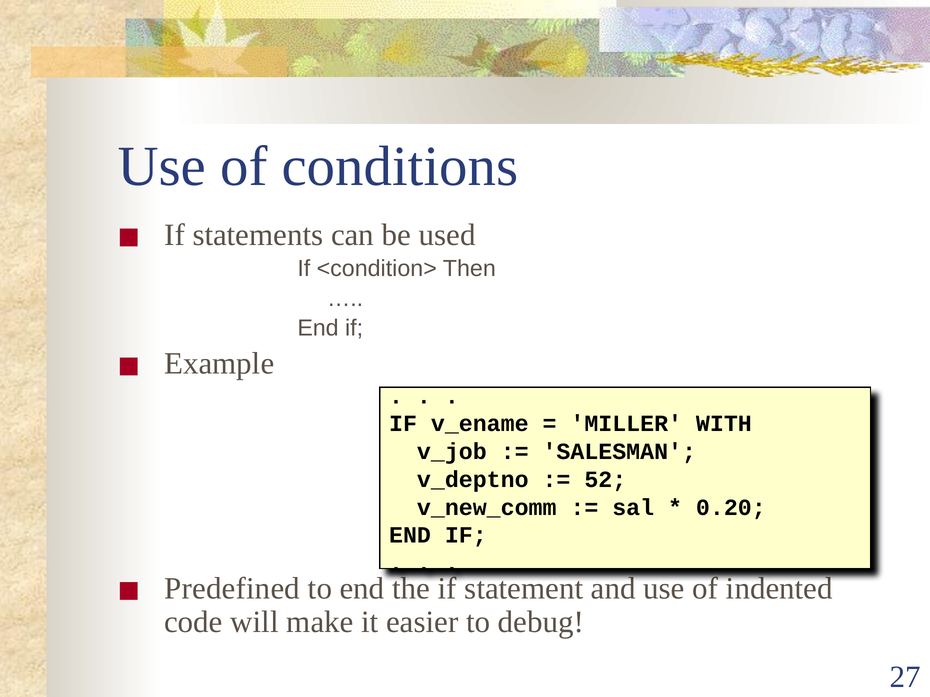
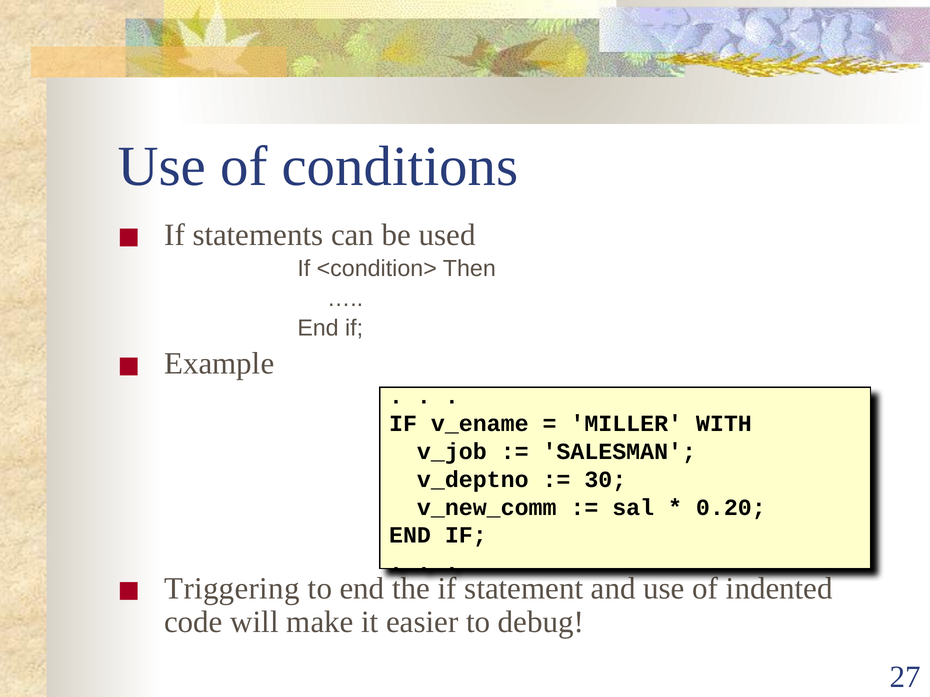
52: 52 -> 30 (605, 480)
Predefined: Predefined -> Triggering (232, 589)
